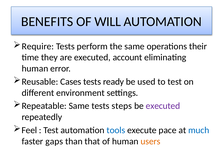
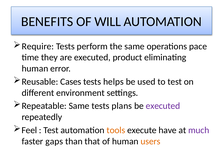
their: their -> pace (198, 46)
account: account -> product (127, 58)
ready: ready -> helps (113, 82)
steps: steps -> plans (122, 106)
tools colour: blue -> orange (116, 130)
pace: pace -> have (168, 130)
much colour: blue -> purple (199, 130)
